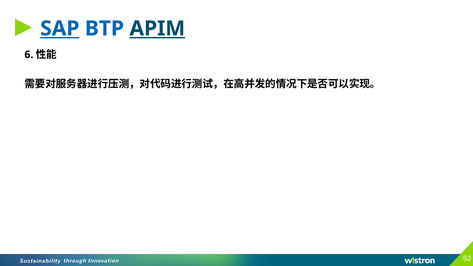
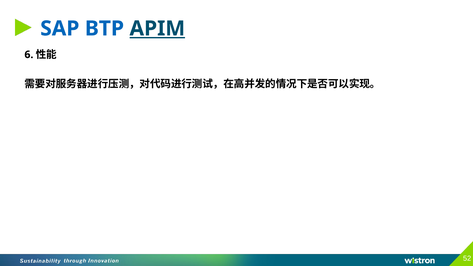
SAP underline: present -> none (60, 29)
